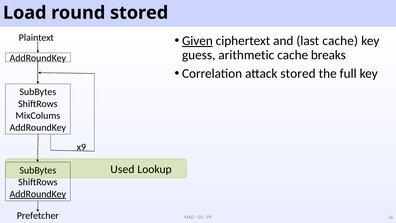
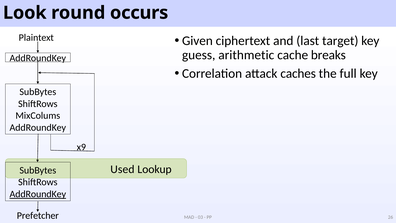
Load: Load -> Look (25, 13)
round stored: stored -> occurs (139, 13)
Given underline: present -> none (197, 41)
last cache: cache -> target (340, 41)
attack stored: stored -> caches (298, 73)
